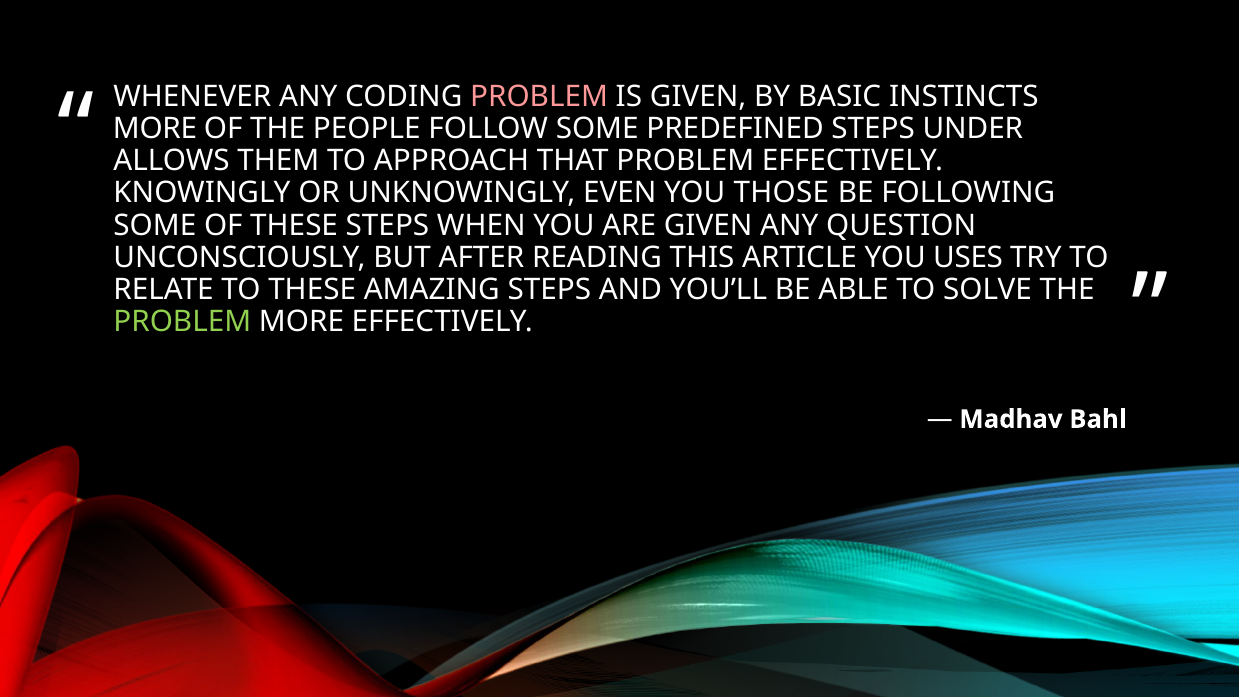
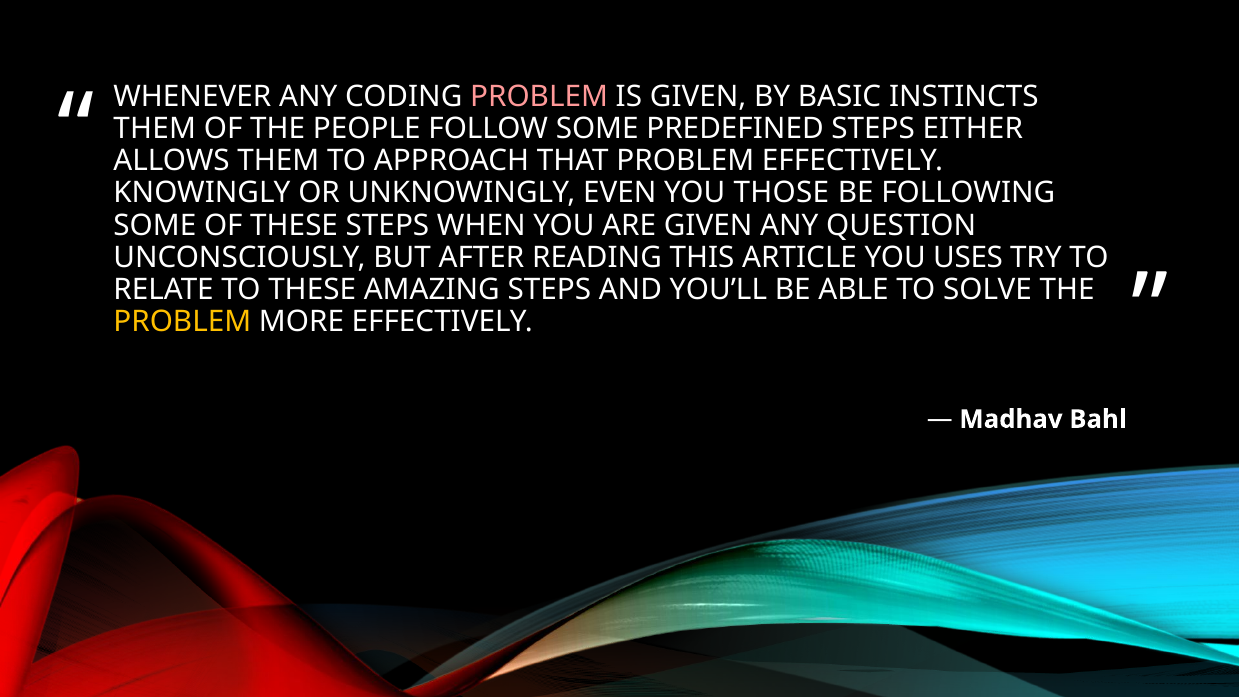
MORE: MORE -> THEM (155, 129)
UNDER: UNDER -> EITHER (973, 129)
PROBLEM colour: light green -> yellow (182, 321)
